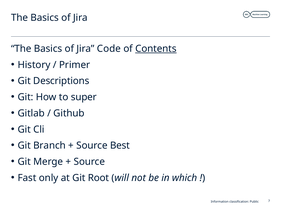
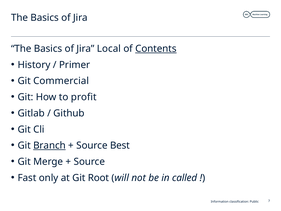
Code: Code -> Local (109, 49)
Descriptions: Descriptions -> Commercial (61, 81)
super: super -> profit (84, 97)
Branch underline: none -> present (49, 145)
which: which -> called (185, 178)
